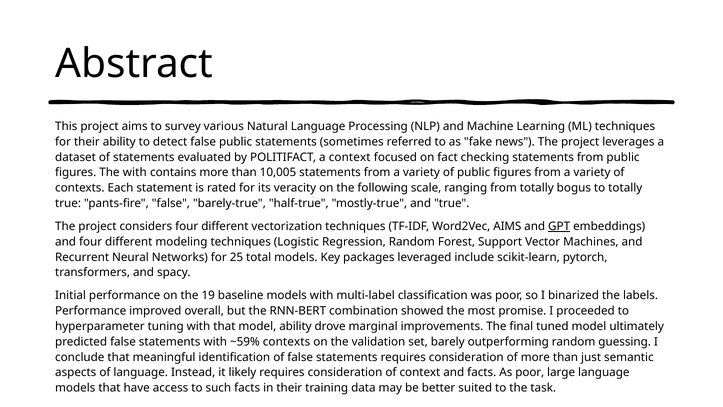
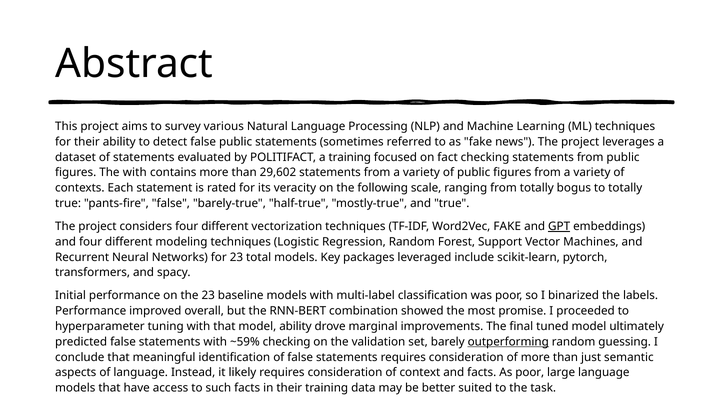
a context: context -> training (350, 157)
10,005: 10,005 -> 29,602 (278, 173)
Word2Vec AIMS: AIMS -> FAKE (507, 226)
for 25: 25 -> 23 (236, 257)
the 19: 19 -> 23 (208, 295)
~59% contexts: contexts -> checking (287, 341)
outperforming underline: none -> present (508, 341)
